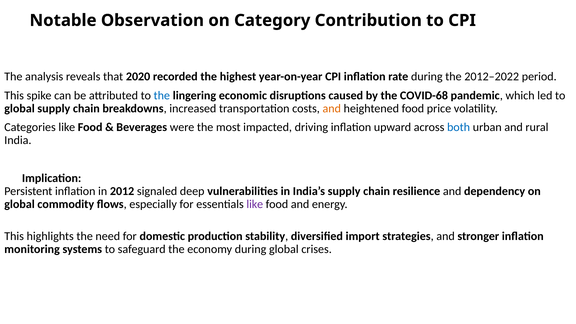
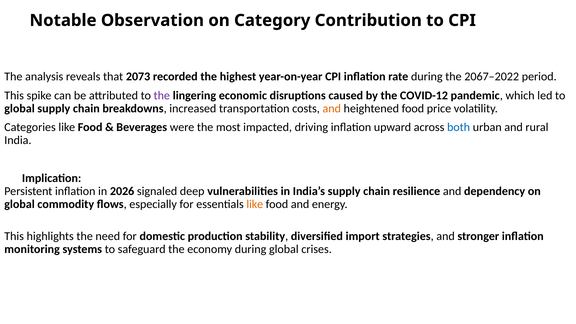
2020: 2020 -> 2073 (138, 76)
2012–2022: 2012–2022 -> 2067–2022 (492, 76)
the colour: blue -> purple (162, 95)
COVID-68: COVID-68 -> COVID-12 (424, 95)
2012: 2012 -> 2026 (122, 191)
like colour: purple -> orange (255, 204)
